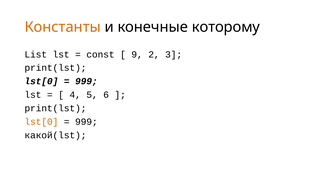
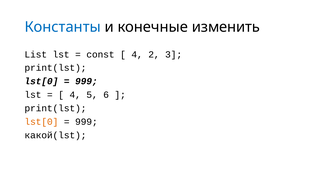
Константы colour: orange -> blue (63, 27)
которому: которому -> изменить (226, 27)
9: 9 -> 4 (137, 54)
